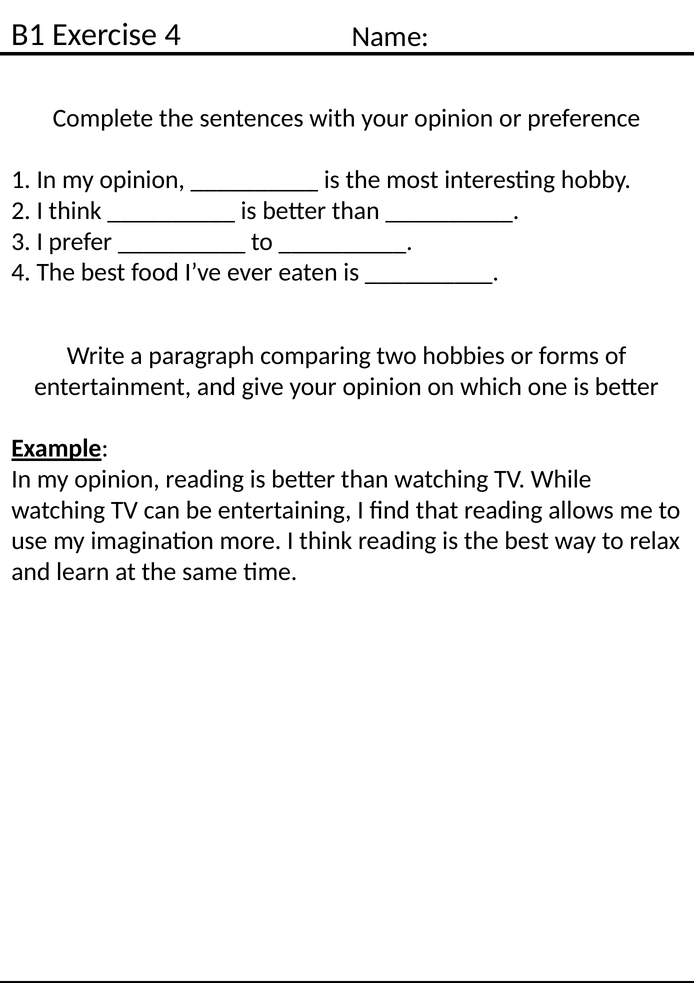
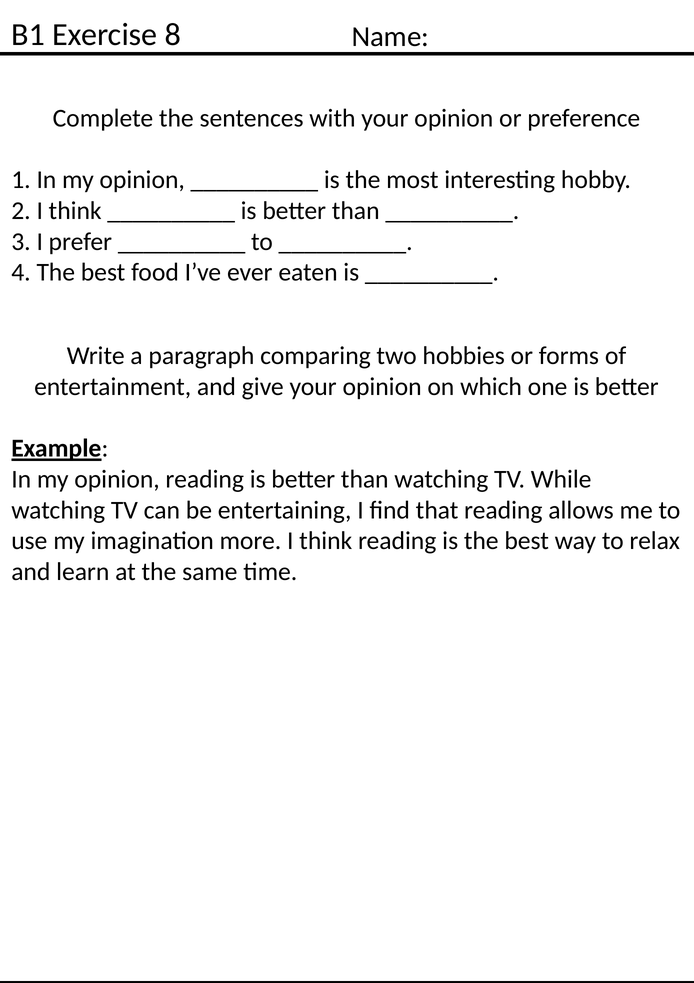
Exercise 4: 4 -> 8 (173, 35)
